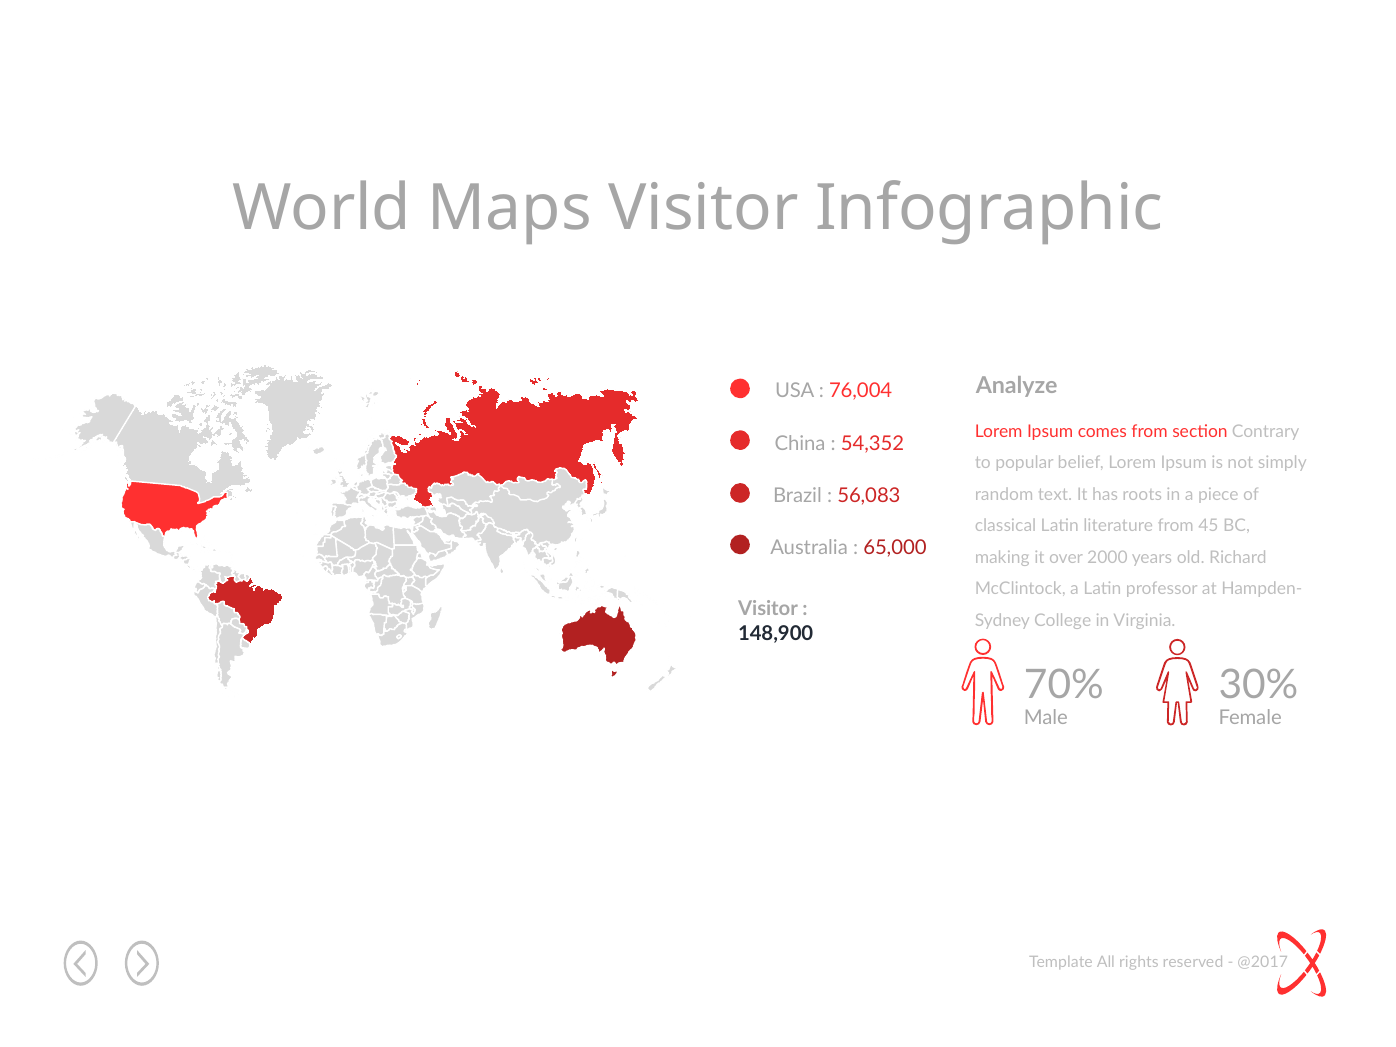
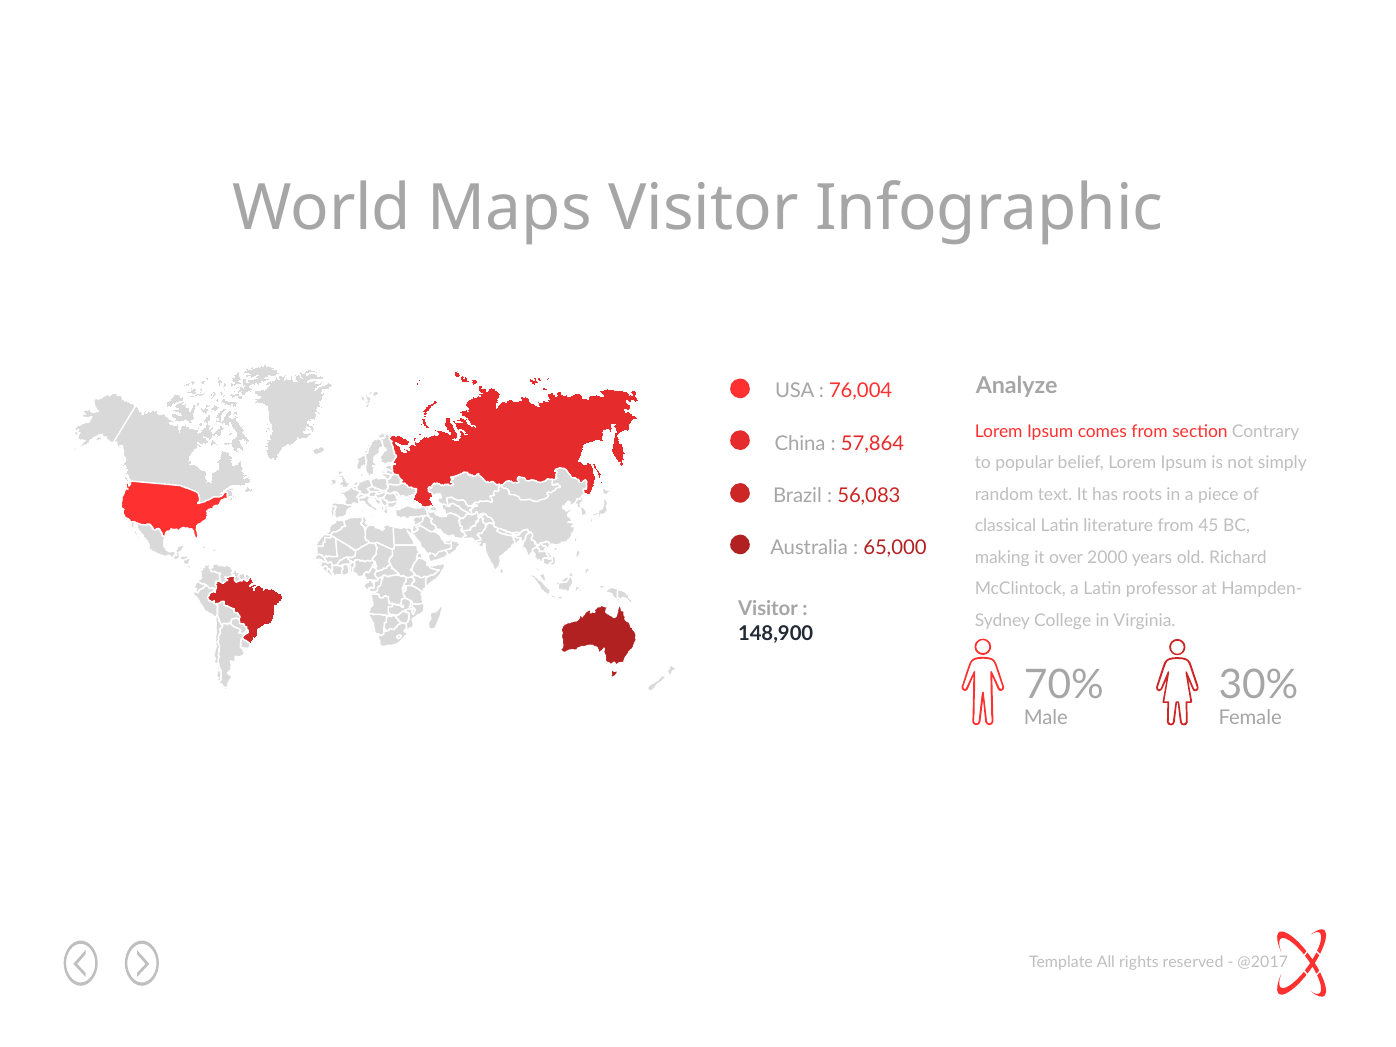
54,352: 54,352 -> 57,864 (873, 443)
